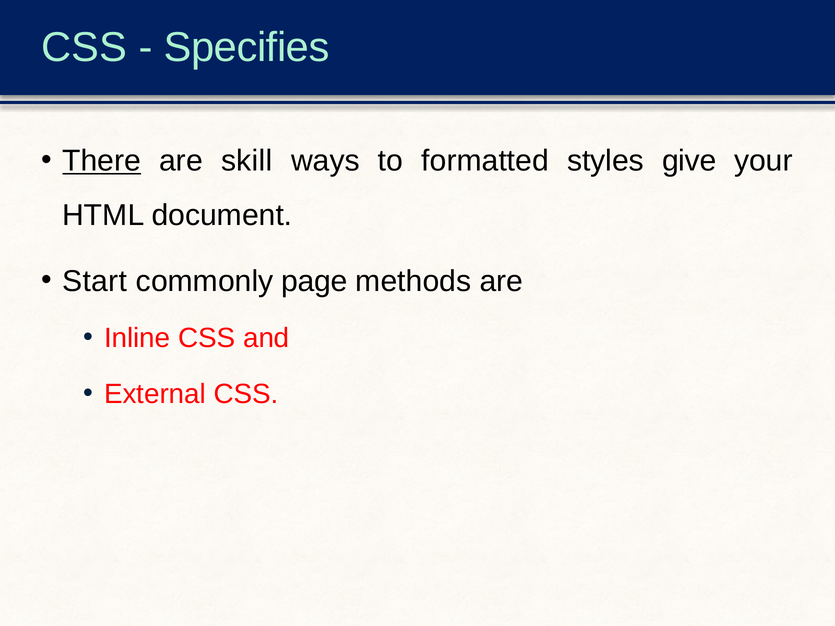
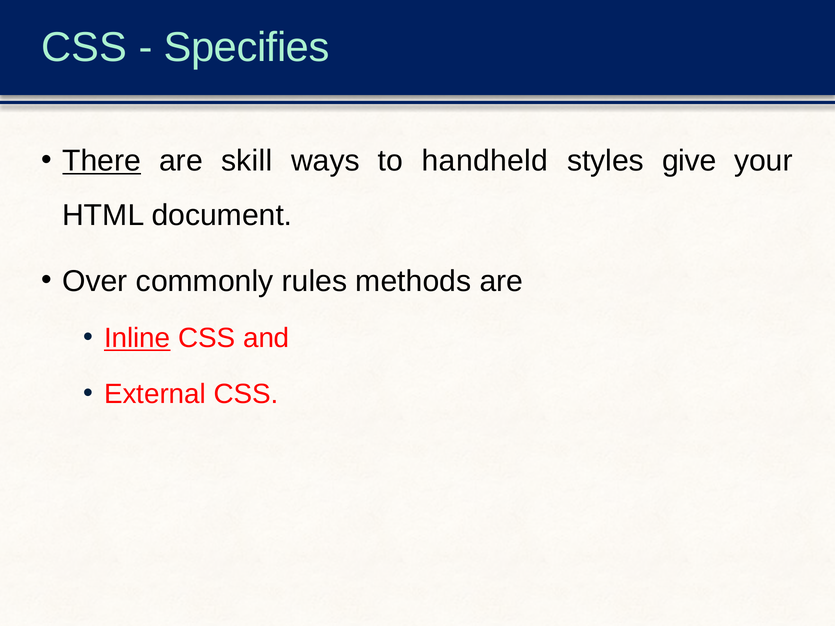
formatted: formatted -> handheld (485, 161)
Start: Start -> Over (95, 281)
page: page -> rules (314, 281)
Inline underline: none -> present (137, 338)
